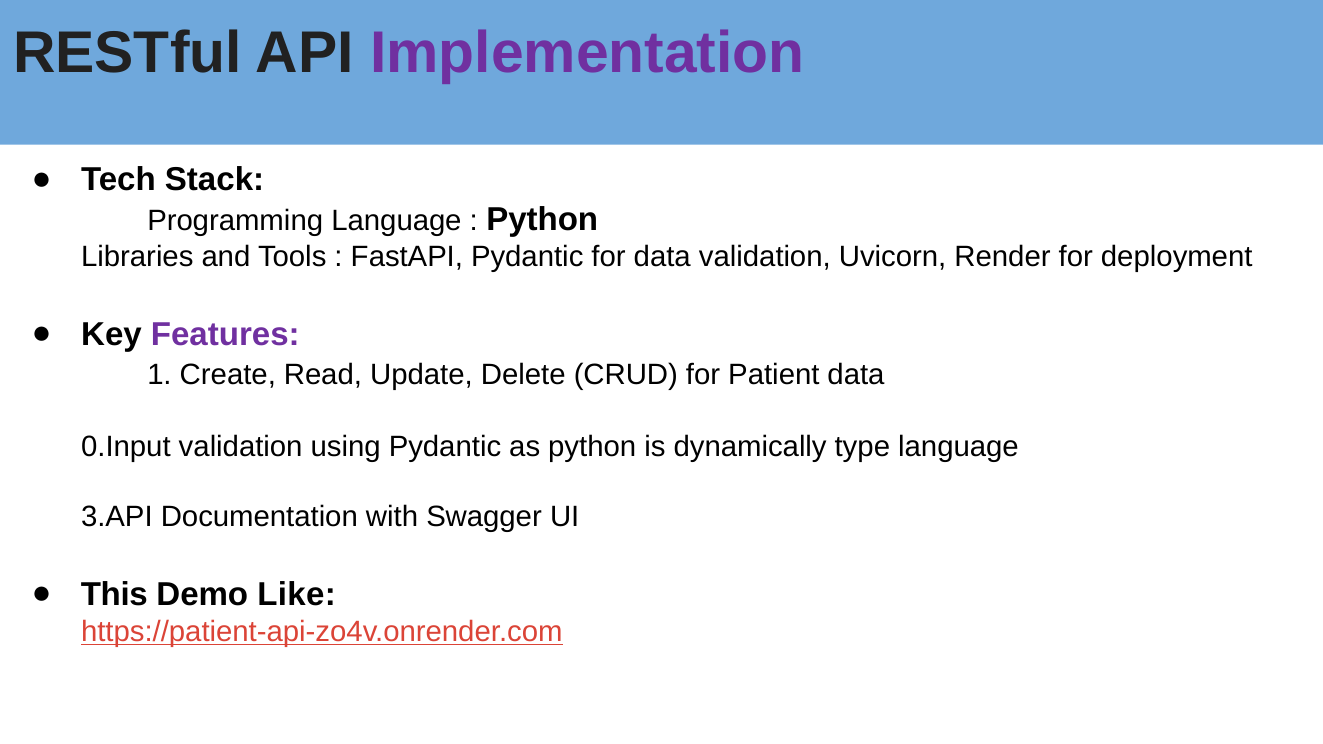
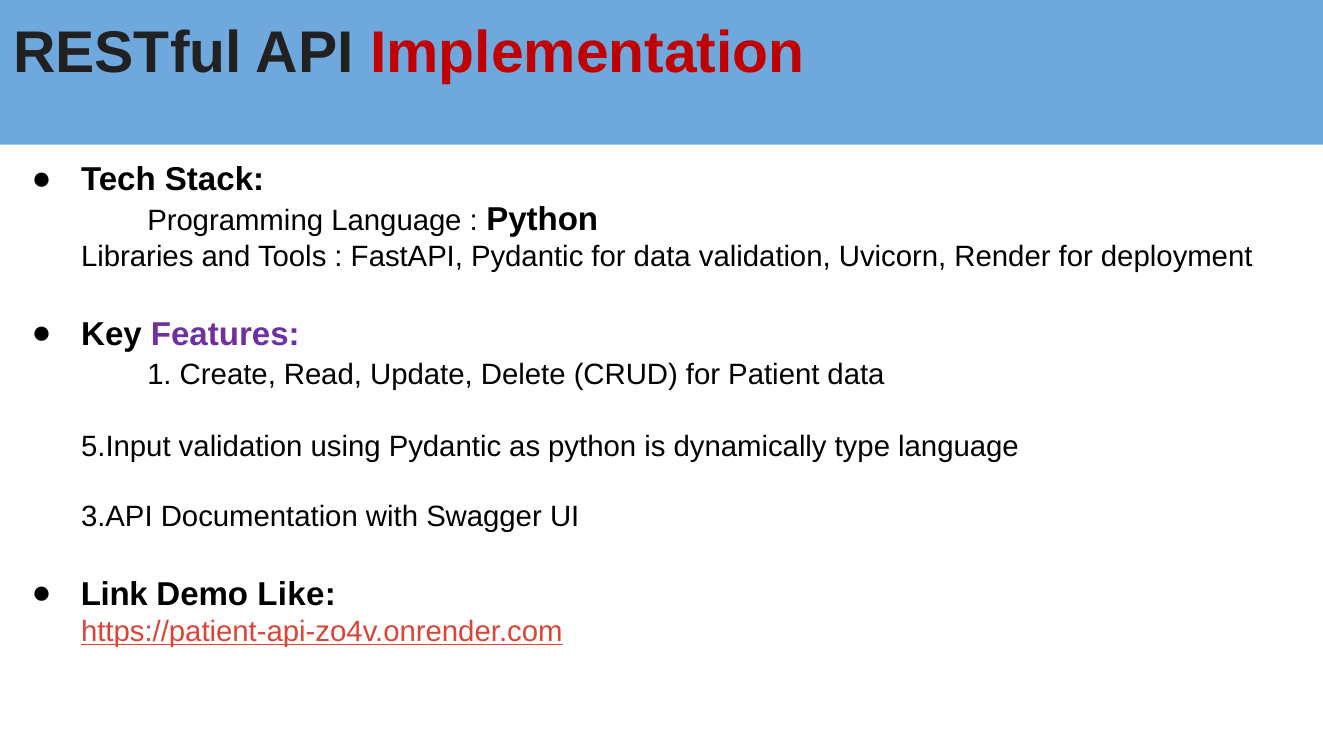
Implementation colour: purple -> red (587, 53)
0.Input: 0.Input -> 5.Input (126, 447)
This: This -> Link (114, 595)
